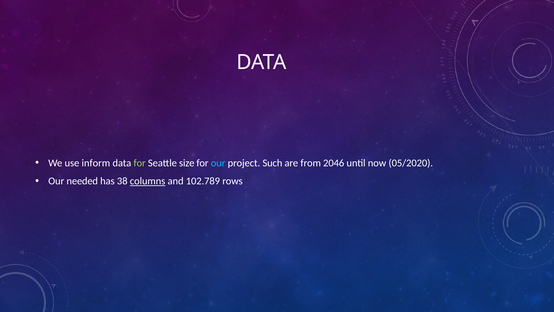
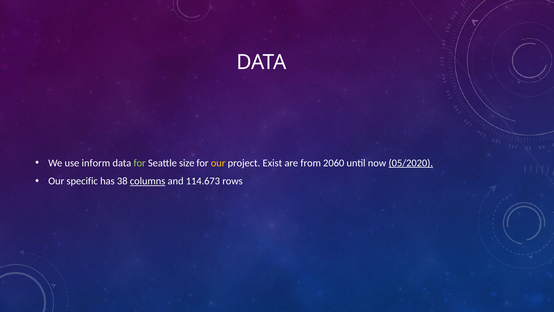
our colour: light blue -> yellow (218, 163)
Such: Such -> Exist (272, 163)
2046: 2046 -> 2060 (334, 163)
05/2020 underline: none -> present (411, 163)
needed: needed -> specific (82, 181)
102.789: 102.789 -> 114.673 (203, 181)
